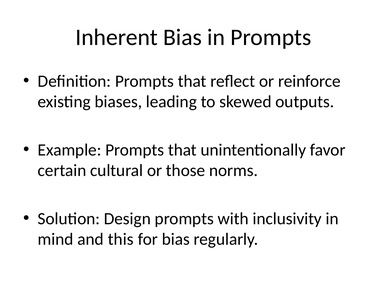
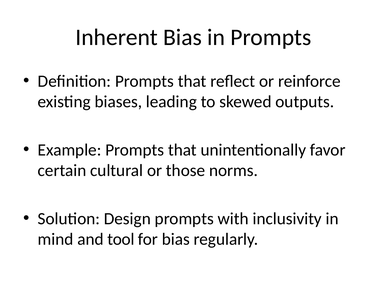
this: this -> tool (121, 239)
